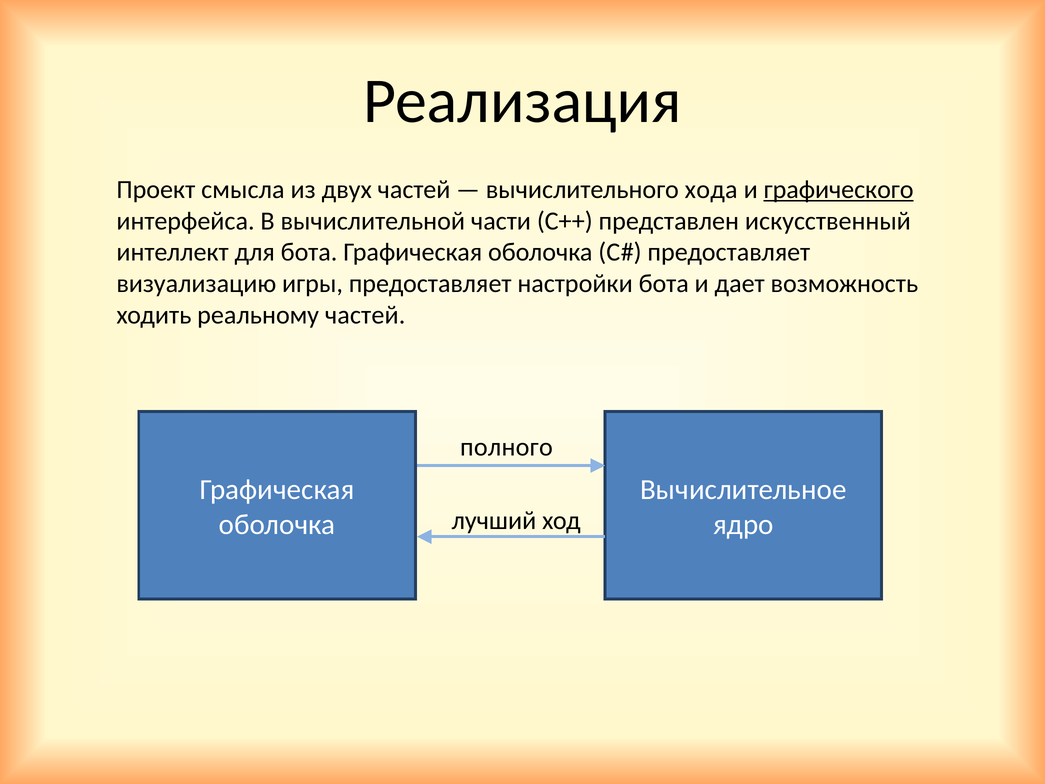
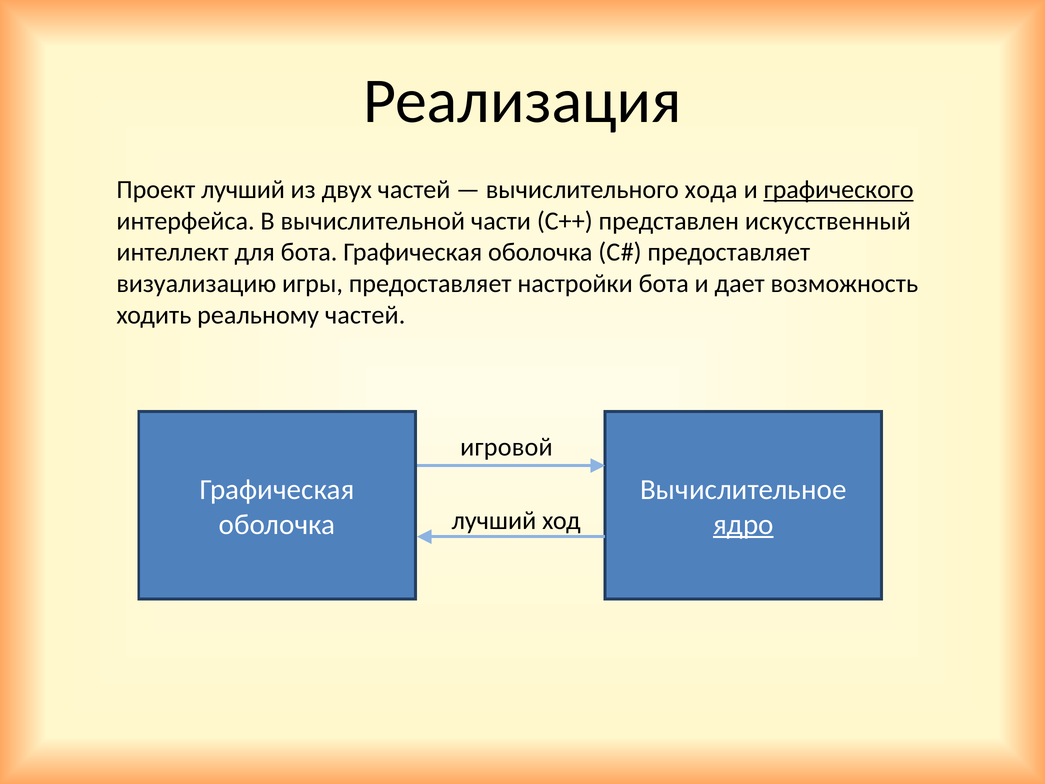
Проект смысла: смысла -> лучший (243, 190)
полного: полного -> игровой (506, 447)
ядро underline: none -> present (743, 524)
